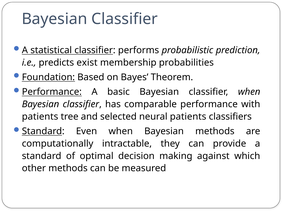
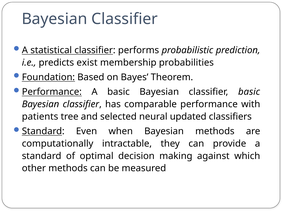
classifier when: when -> basic (249, 92)
neural patients: patients -> updated (188, 117)
